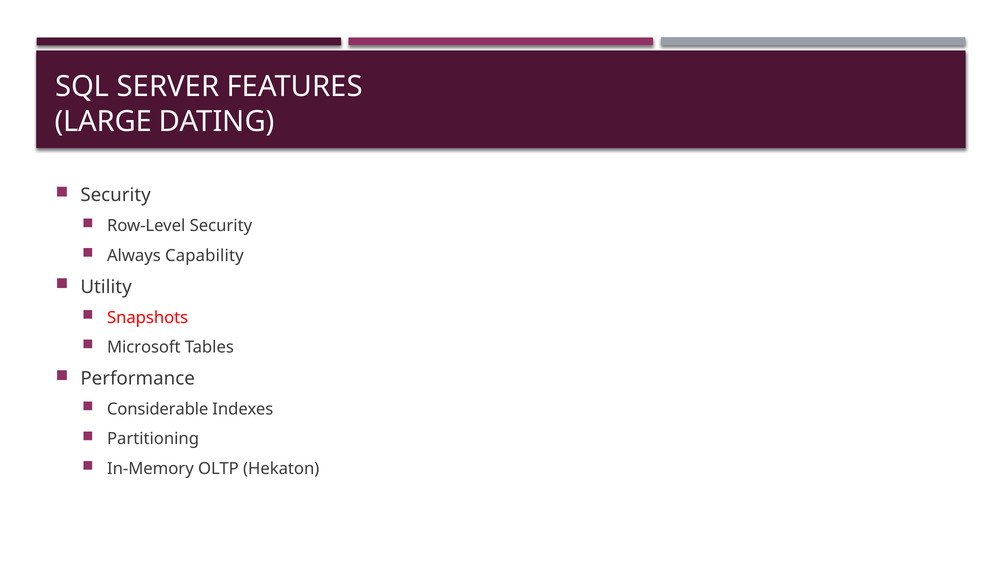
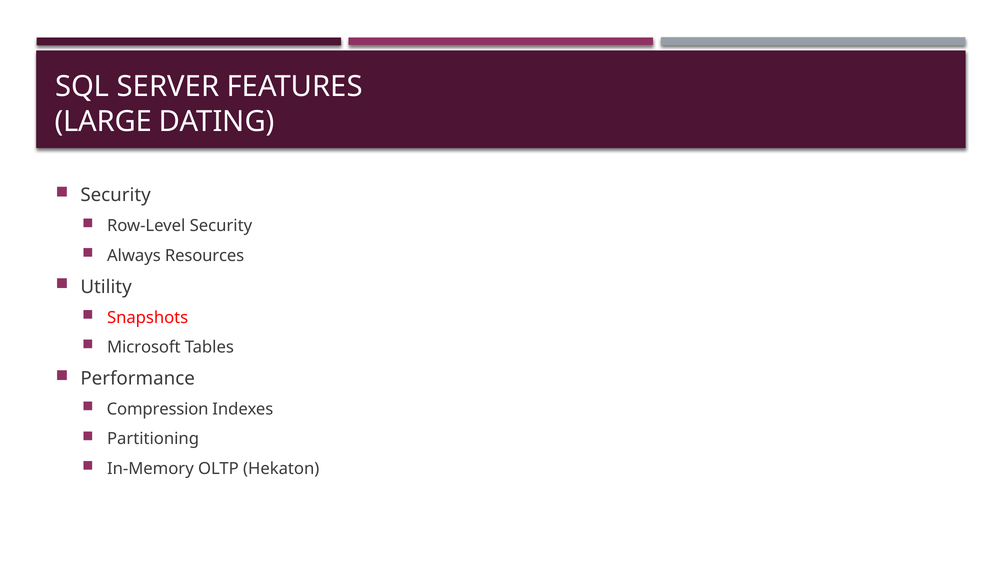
Capability: Capability -> Resources (205, 256)
Considerable: Considerable -> Compression (158, 410)
